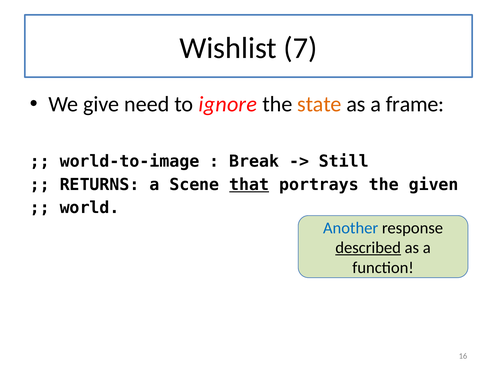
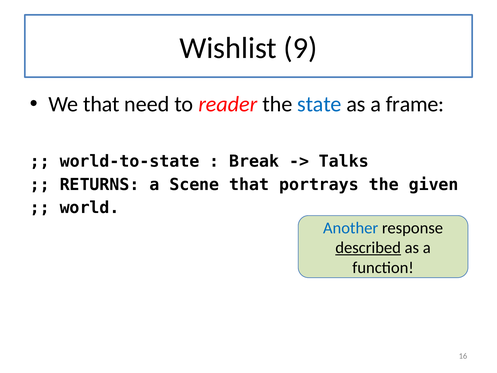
7: 7 -> 9 (300, 48)
We give: give -> that (101, 104)
ignore: ignore -> reader (228, 104)
state colour: orange -> blue (319, 104)
world-to-image: world-to-image -> world-to-state (130, 161)
Still: Still -> Talks (344, 161)
that underline: present -> none (249, 185)
